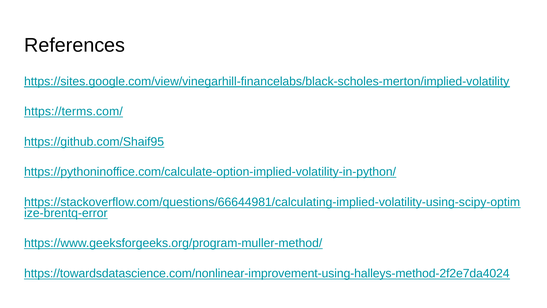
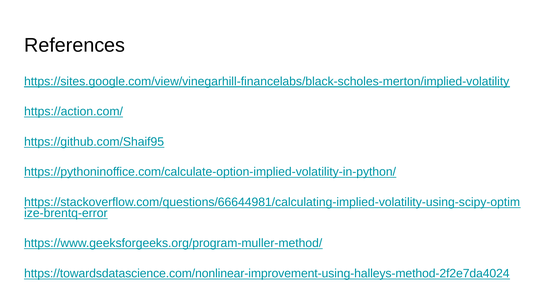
https://terms.com/: https://terms.com/ -> https://action.com/ (74, 112)
